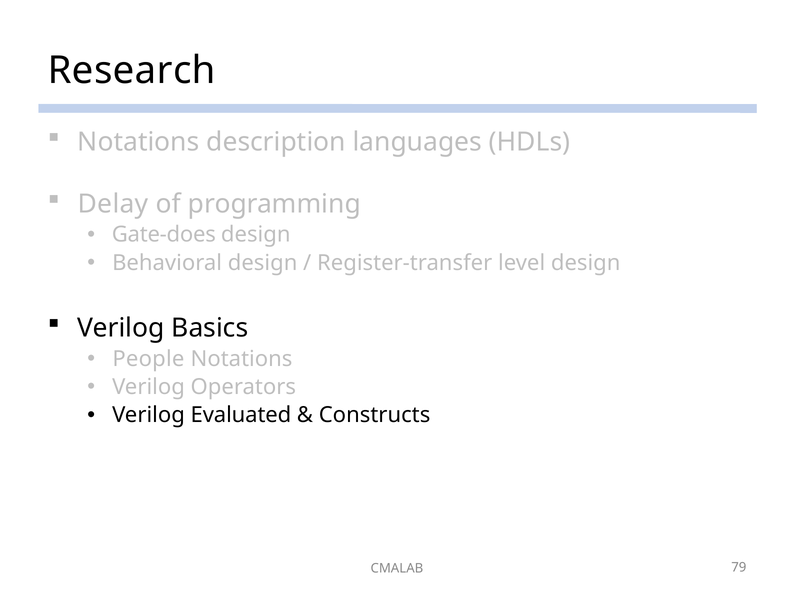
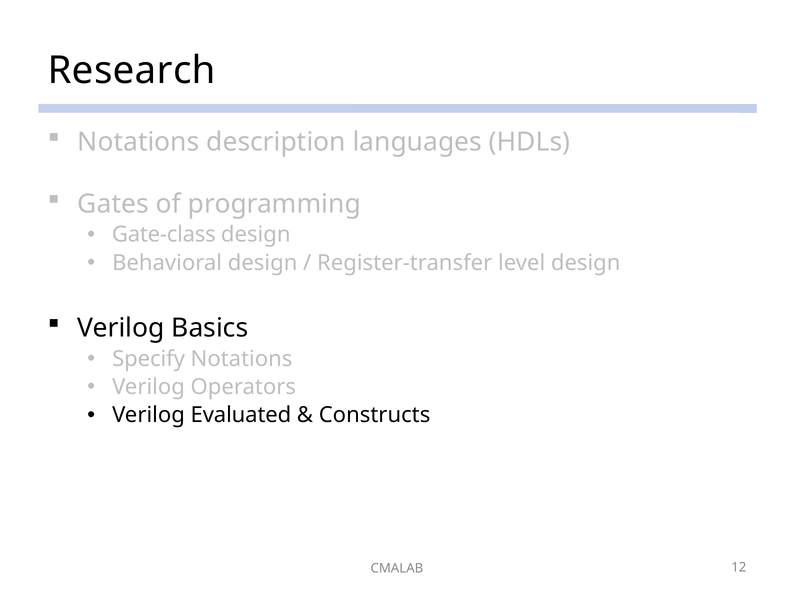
Delay: Delay -> Gates (113, 204)
Gate-does: Gate-does -> Gate-class (164, 235)
People: People -> Specify (149, 359)
79: 79 -> 12 (739, 568)
